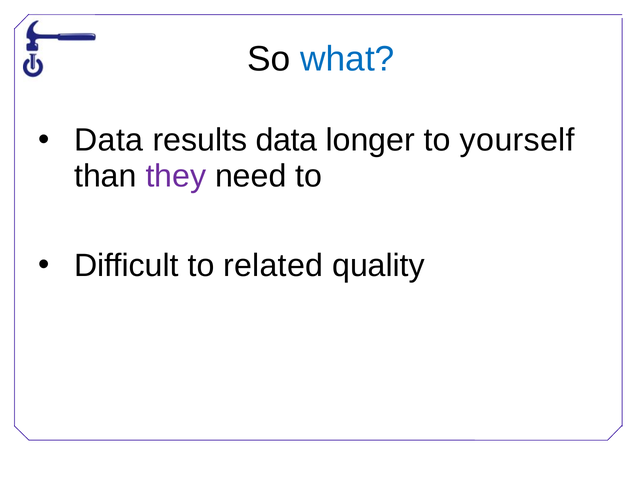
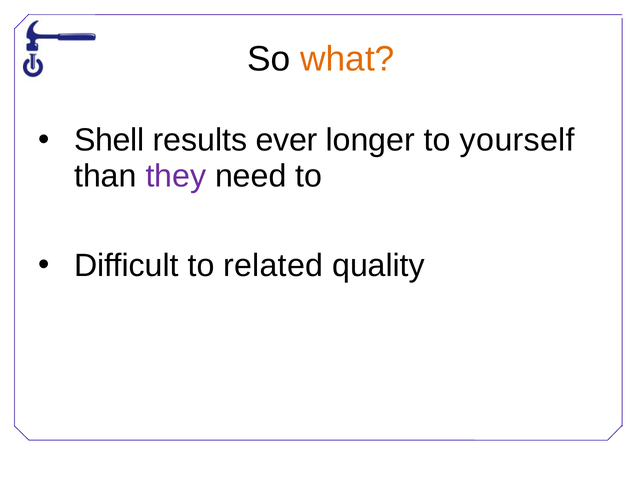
what colour: blue -> orange (347, 59)
Data: Data -> Shell (109, 140)
results data: data -> ever (287, 140)
